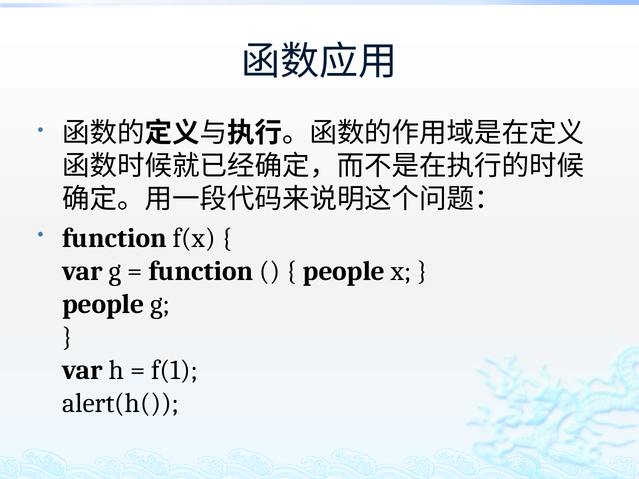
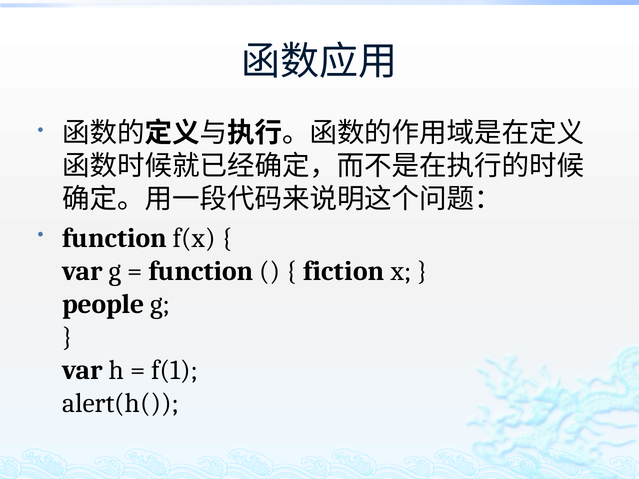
people: people -> fiction (344, 271)
